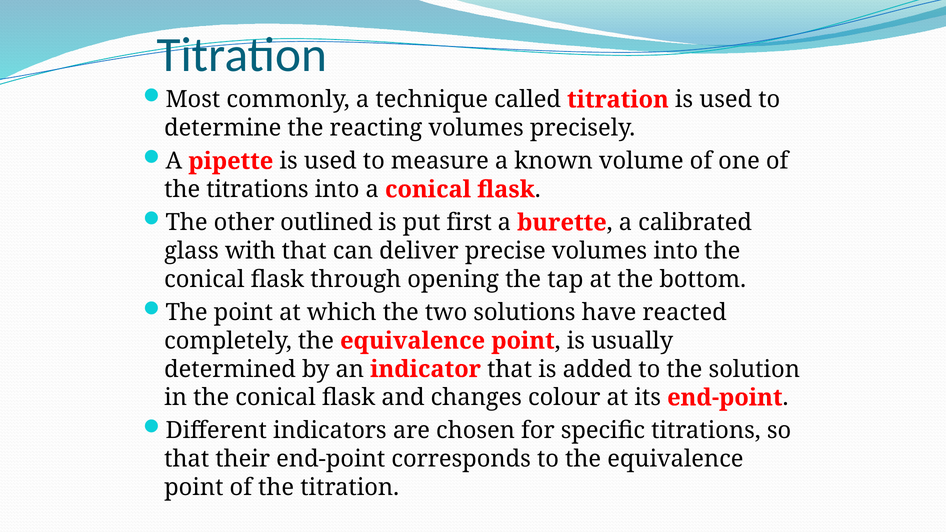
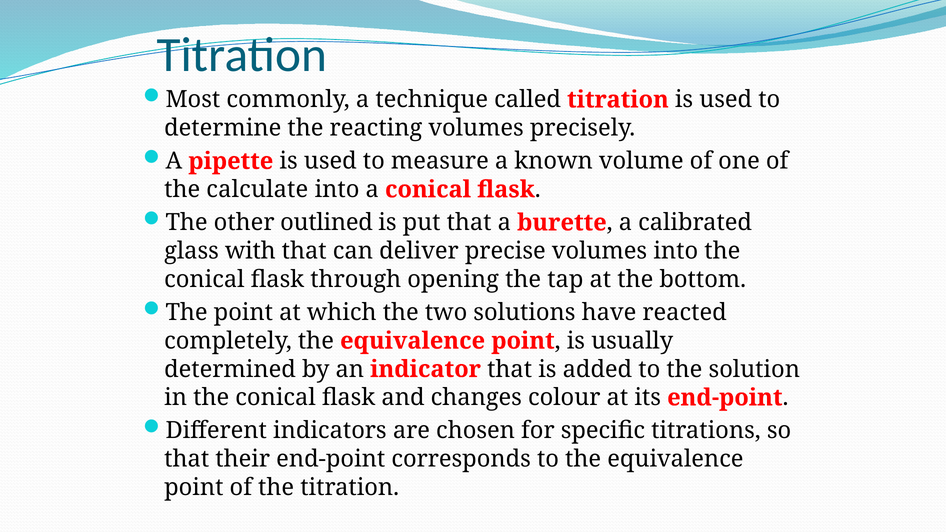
the titrations: titrations -> calculate (257, 190)
put first: first -> that (469, 223)
